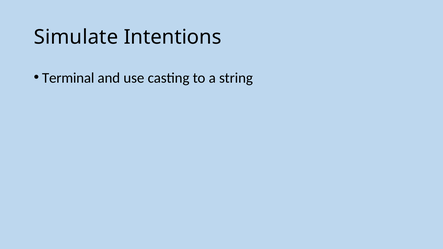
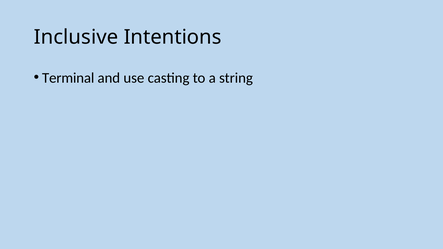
Simulate: Simulate -> Inclusive (76, 37)
